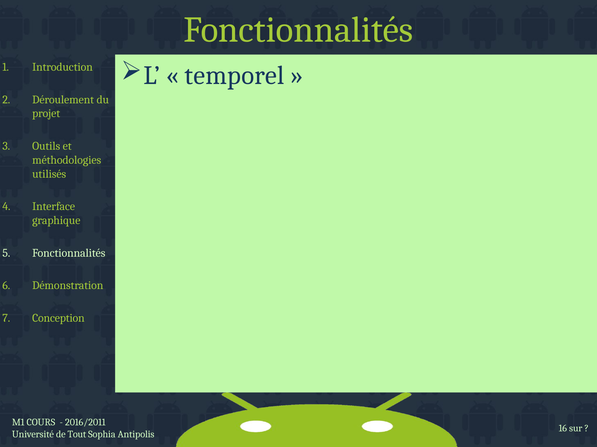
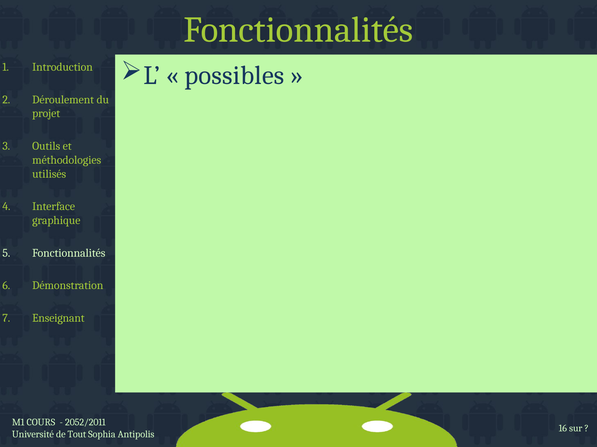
temporel: temporel -> possibles (234, 75)
Conception: Conception -> Enseignant (58, 318)
2016/2011: 2016/2011 -> 2052/2011 (85, 423)
